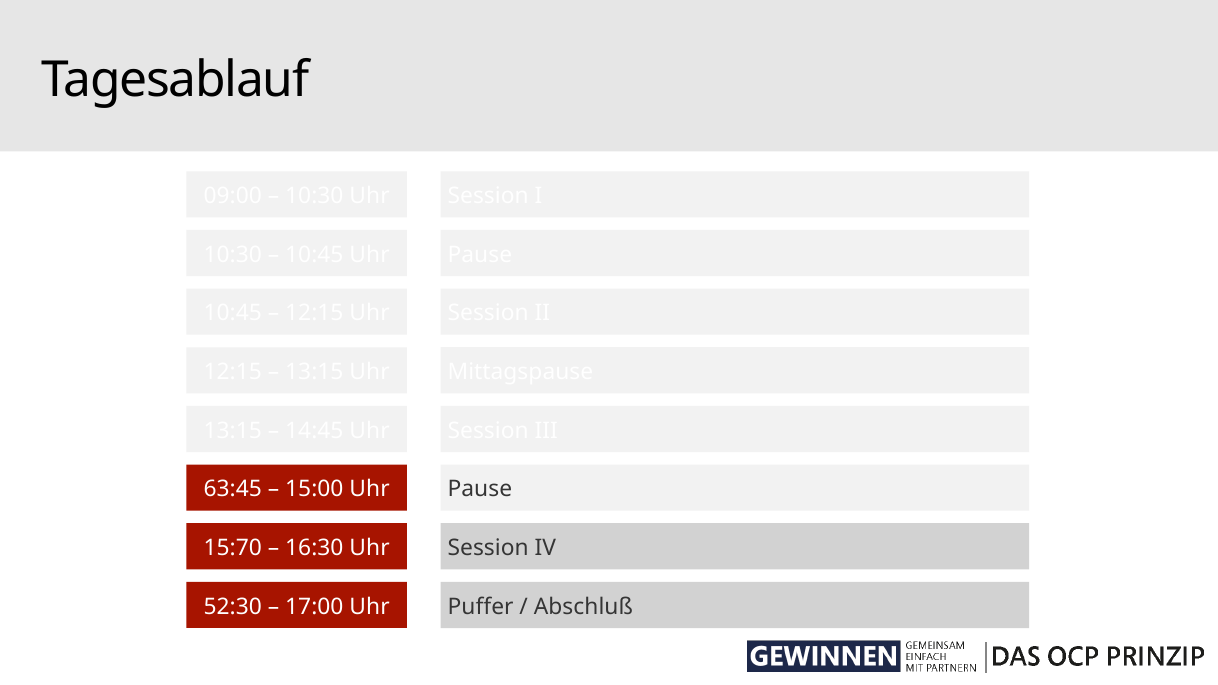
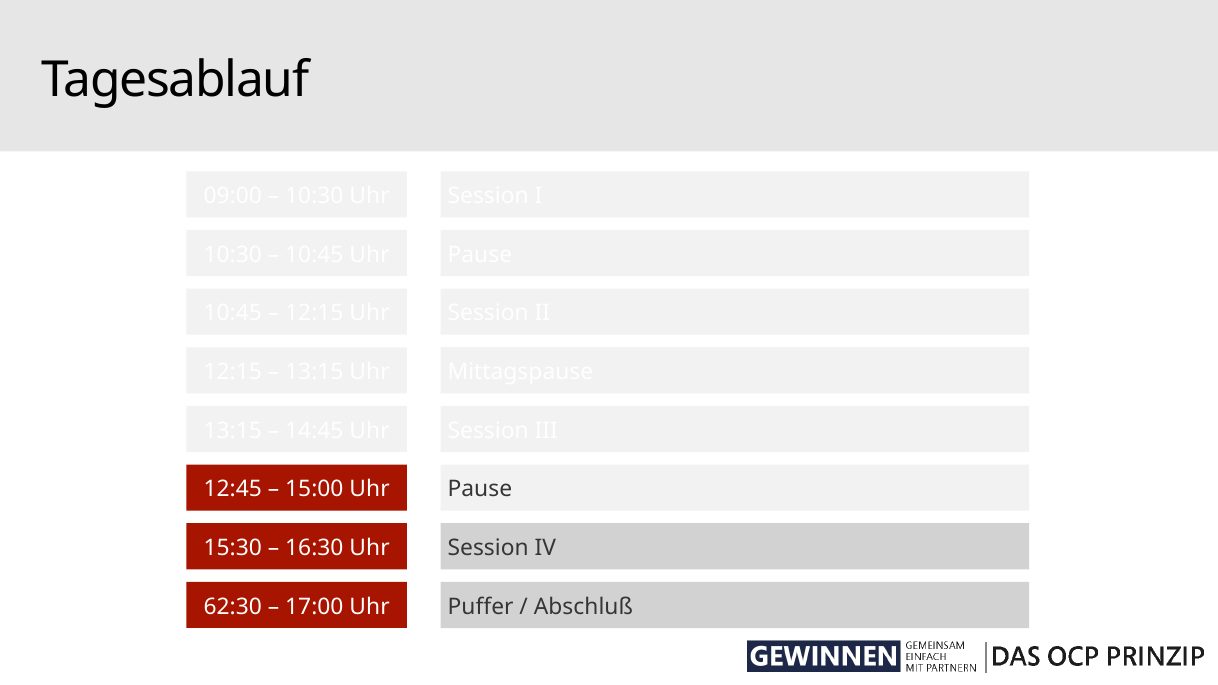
63:45: 63:45 -> 12:45 (233, 489)
15:70: 15:70 -> 15:30 (233, 548)
52:30: 52:30 -> 62:30 (233, 607)
